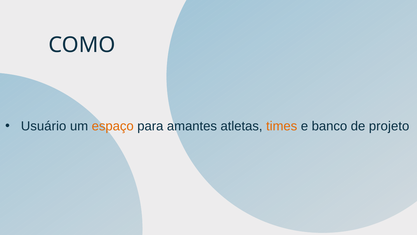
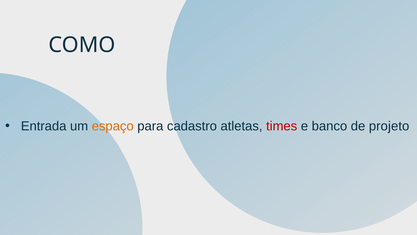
Usuário: Usuário -> Entrada (44, 126)
amantes: amantes -> cadastro (192, 126)
times colour: orange -> red (282, 126)
